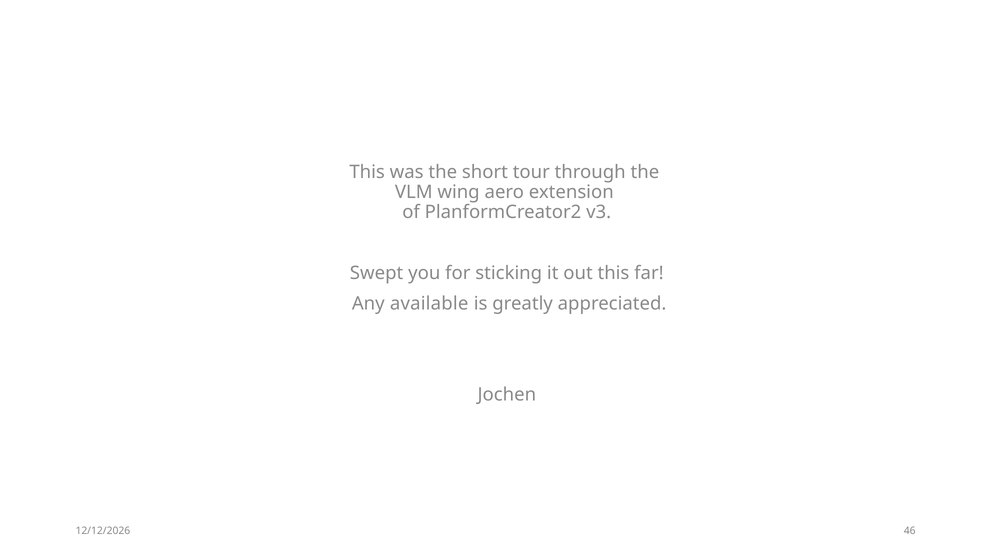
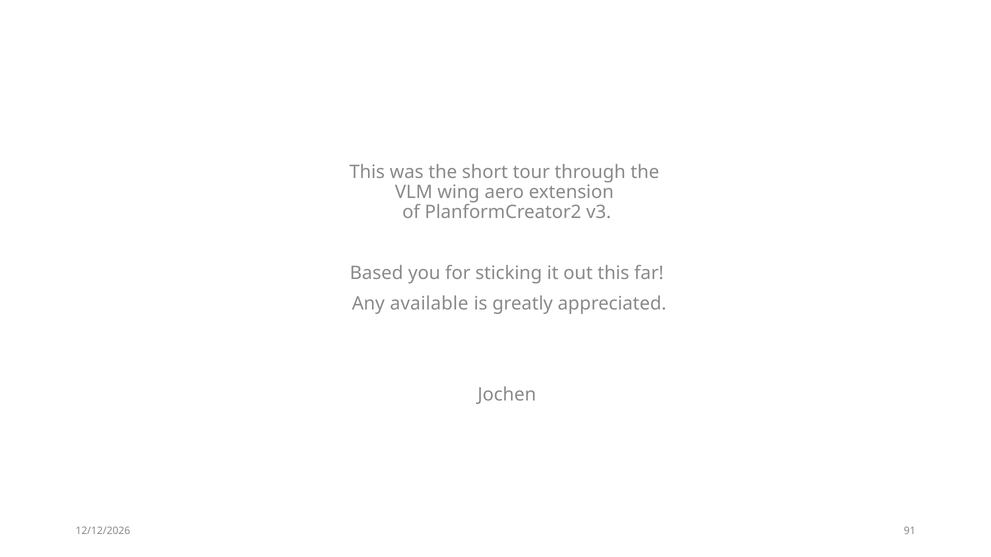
Swept: Swept -> Based (377, 273)
46: 46 -> 91 (910, 531)
